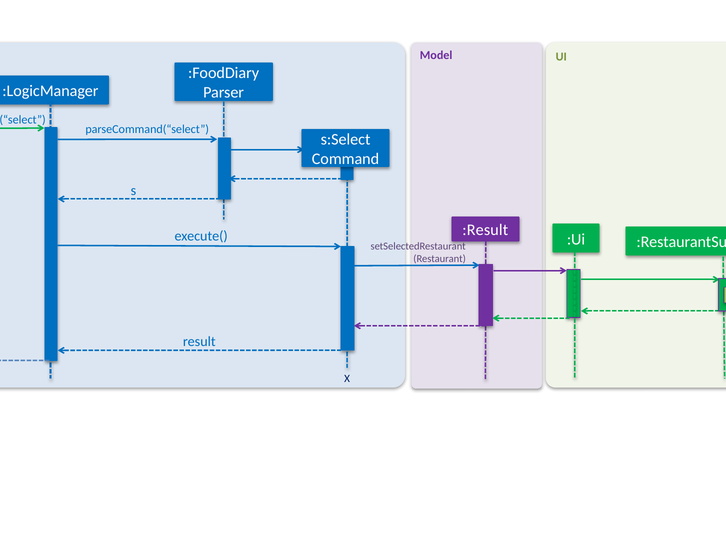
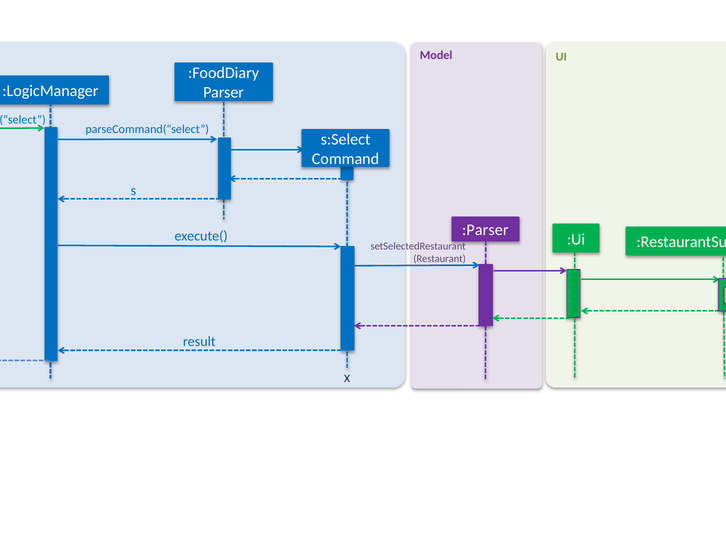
:Result: :Result -> :Parser (485, 230)
